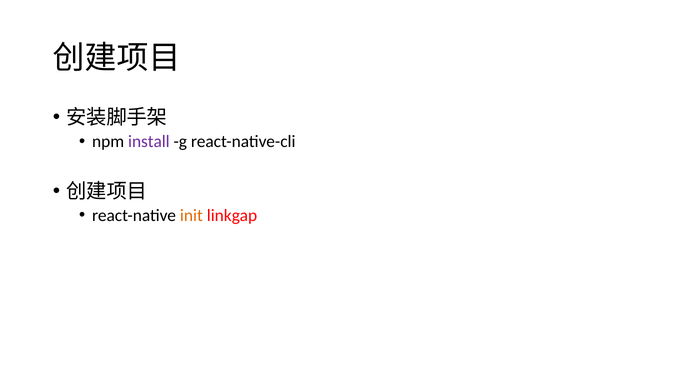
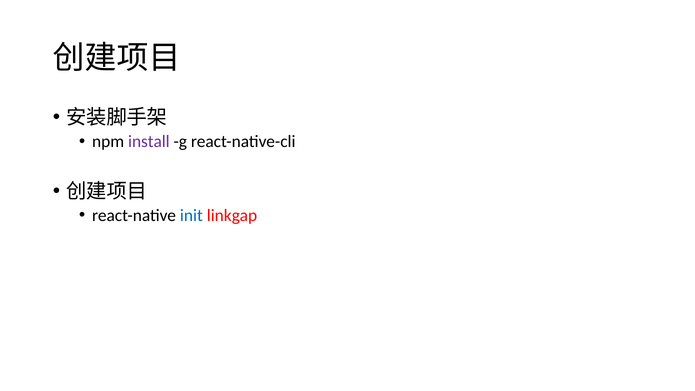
init colour: orange -> blue (191, 215)
